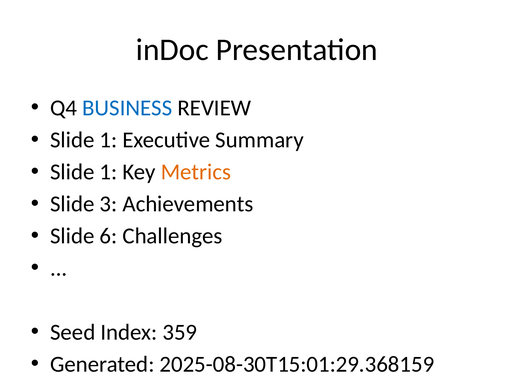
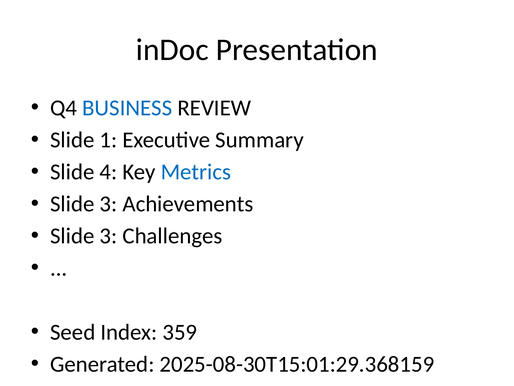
1: 1 -> 4 (108, 172)
Metrics colour: orange -> blue (196, 172)
6: 6 -> 3 (108, 236)
